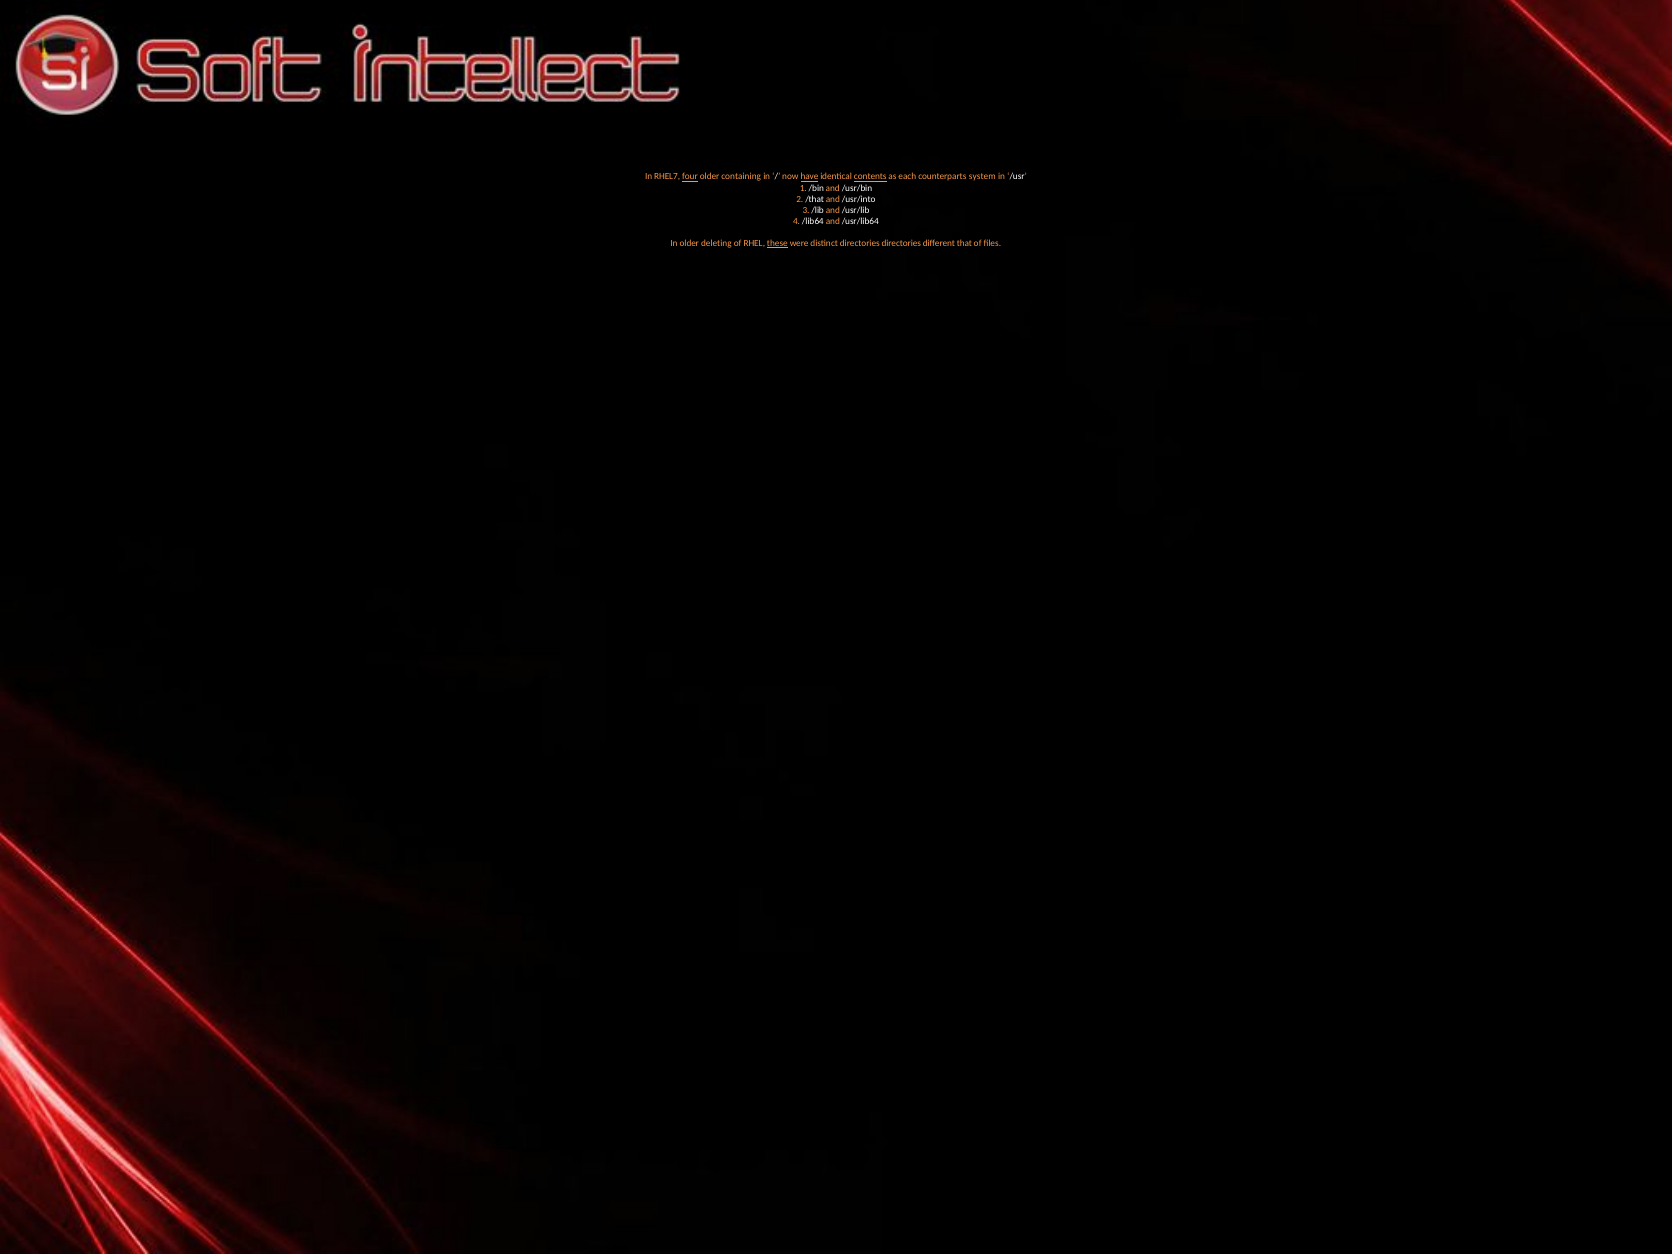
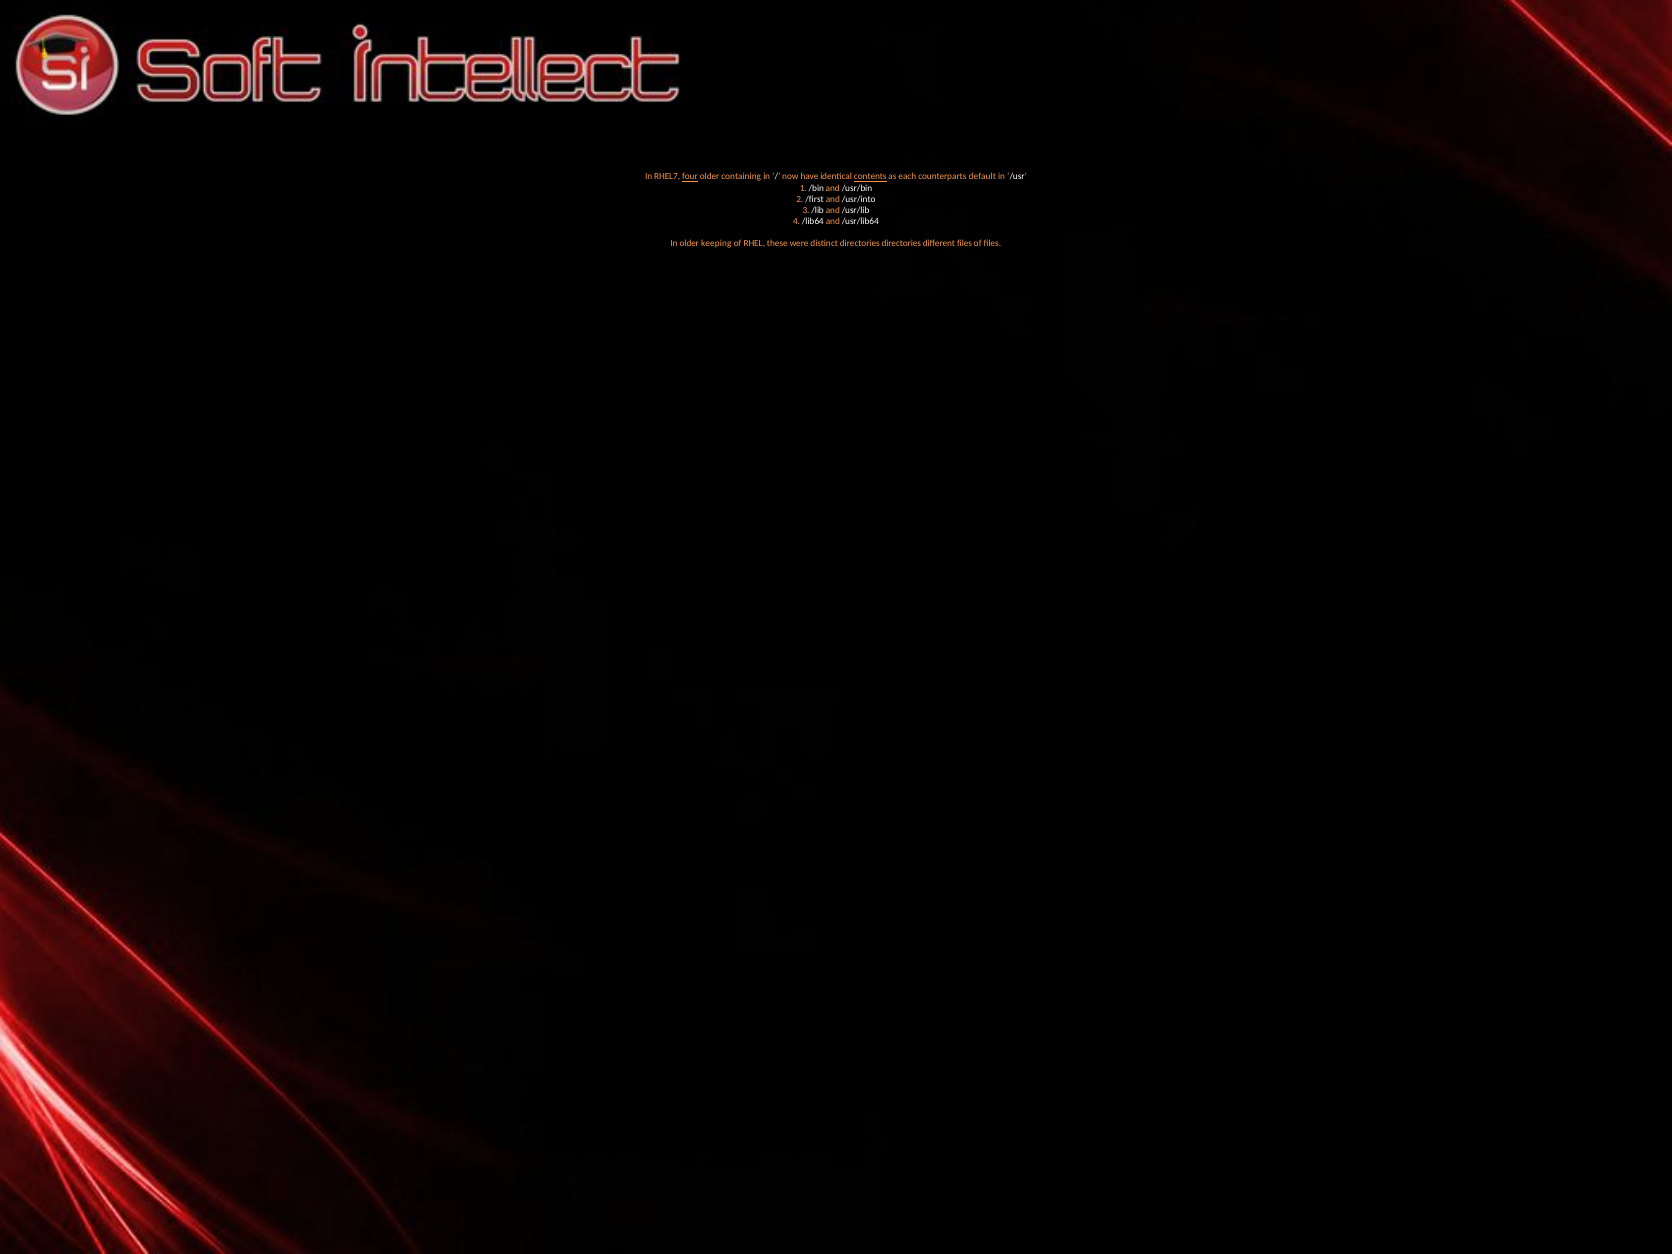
have underline: present -> none (809, 177)
system: system -> default (982, 177)
/that: /that -> /first (815, 199)
deleting: deleting -> keeping (716, 244)
these underline: present -> none (777, 244)
different that: that -> files (964, 244)
